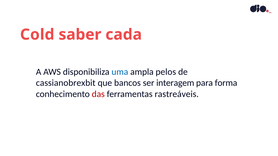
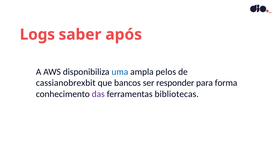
Cold: Cold -> Logs (37, 35)
cada: cada -> após (124, 35)
interagem: interagem -> responder (175, 83)
das colour: red -> purple (98, 94)
rastreáveis: rastreáveis -> bibliotecas (177, 94)
